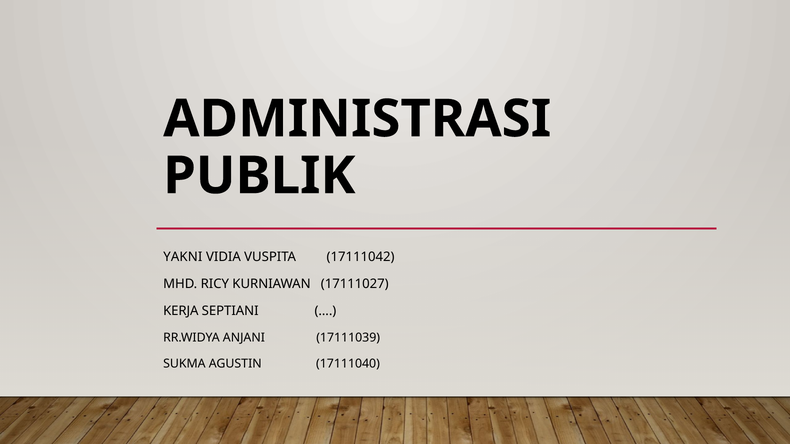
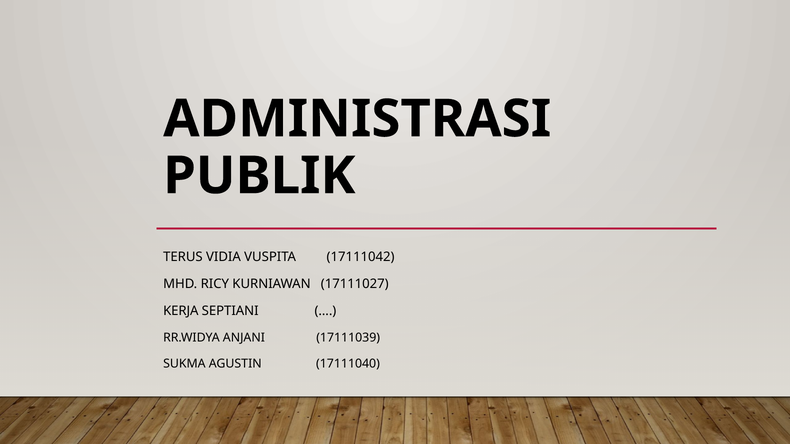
YAKNI: YAKNI -> TERUS (183, 257)
